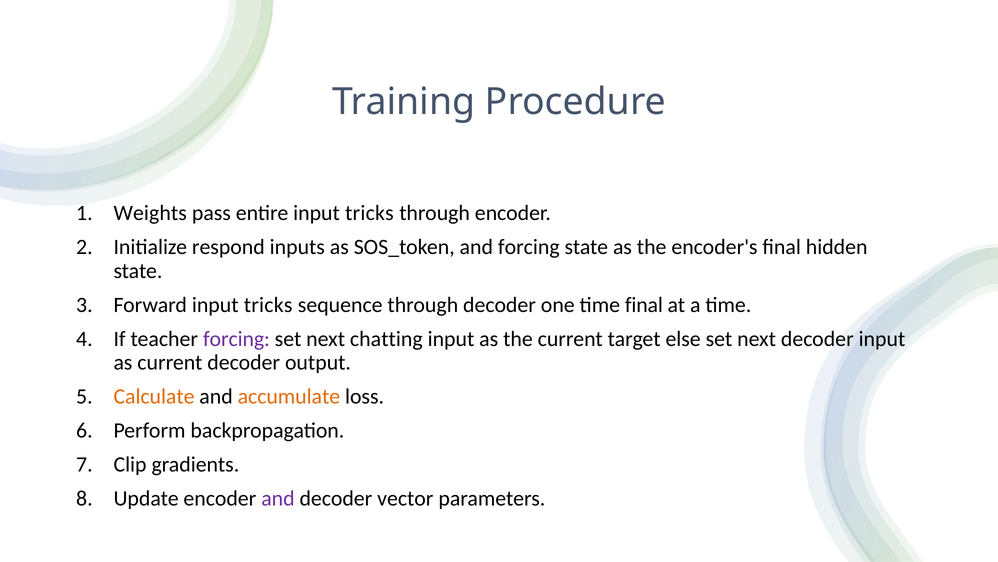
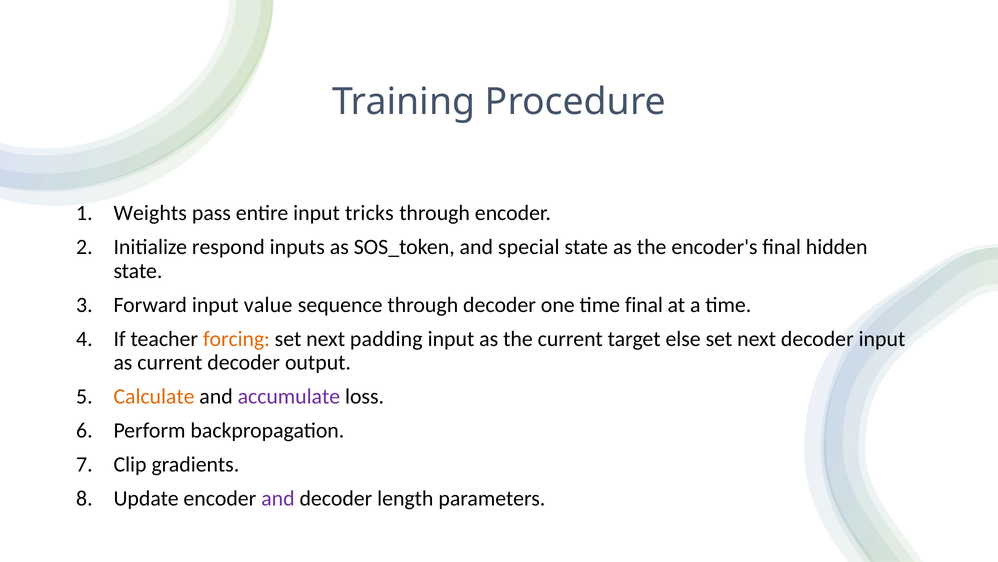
and forcing: forcing -> special (529, 247)
Forward input tricks: tricks -> value (268, 305)
forcing colour: purple -> orange (236, 339)
chatting: chatting -> padding (386, 339)
accumulate colour: orange -> purple (289, 396)
vector: vector -> length (405, 498)
